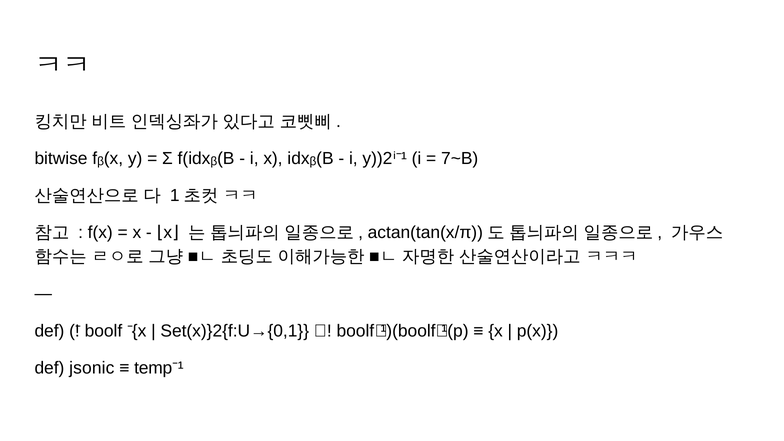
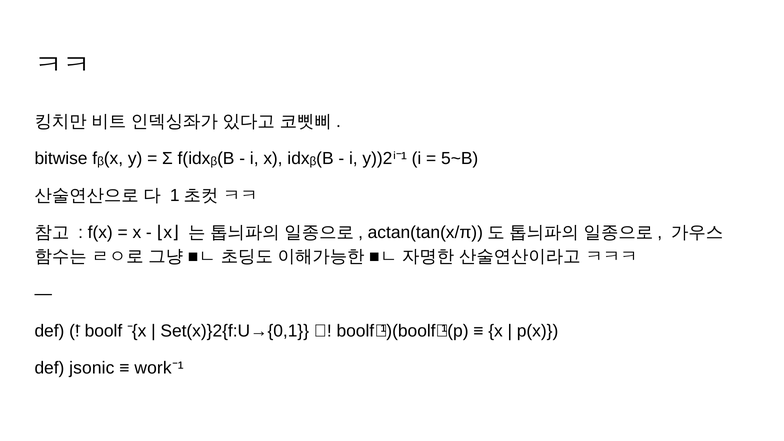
7~B: 7~B -> 5~B (460, 158)
temp: temp -> work (153, 368)
